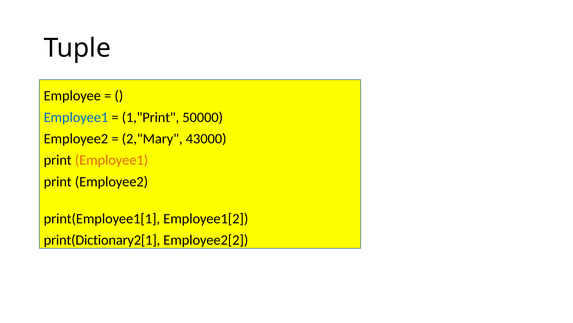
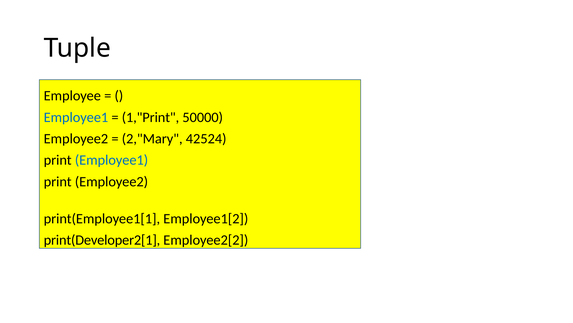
43000: 43000 -> 42524 (206, 138)
Employee1 colour: orange -> blue (111, 160)
print(Dictionary2[1: print(Dictionary2[1 -> print(Developer2[1 (102, 240)
